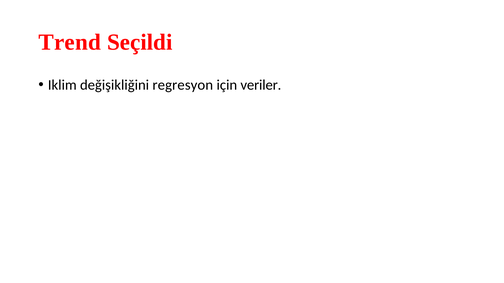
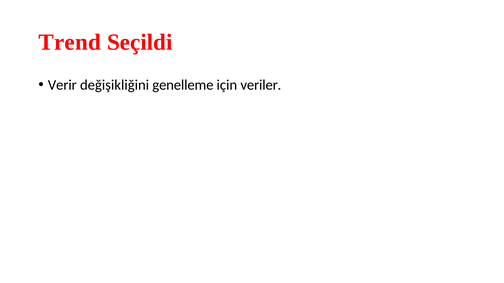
Iklim: Iklim -> Verir (62, 85)
regresyon: regresyon -> genelleme (183, 85)
